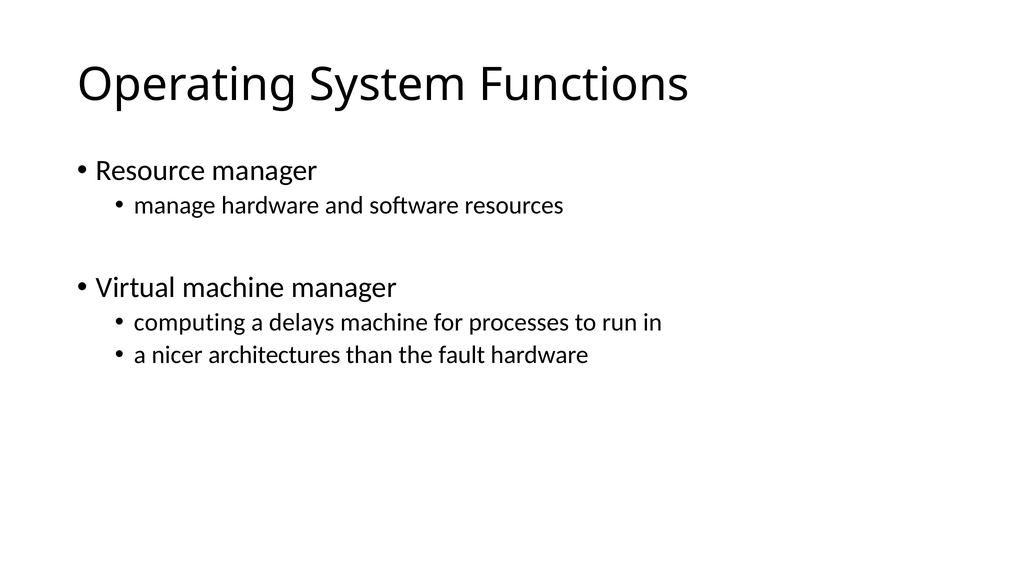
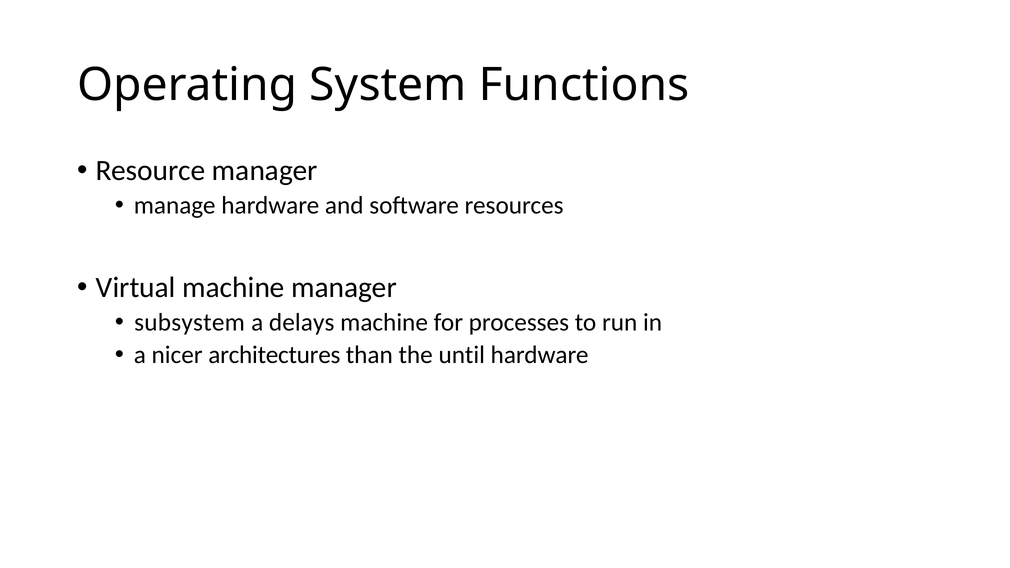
computing: computing -> subsystem (190, 323)
fault: fault -> until (462, 355)
